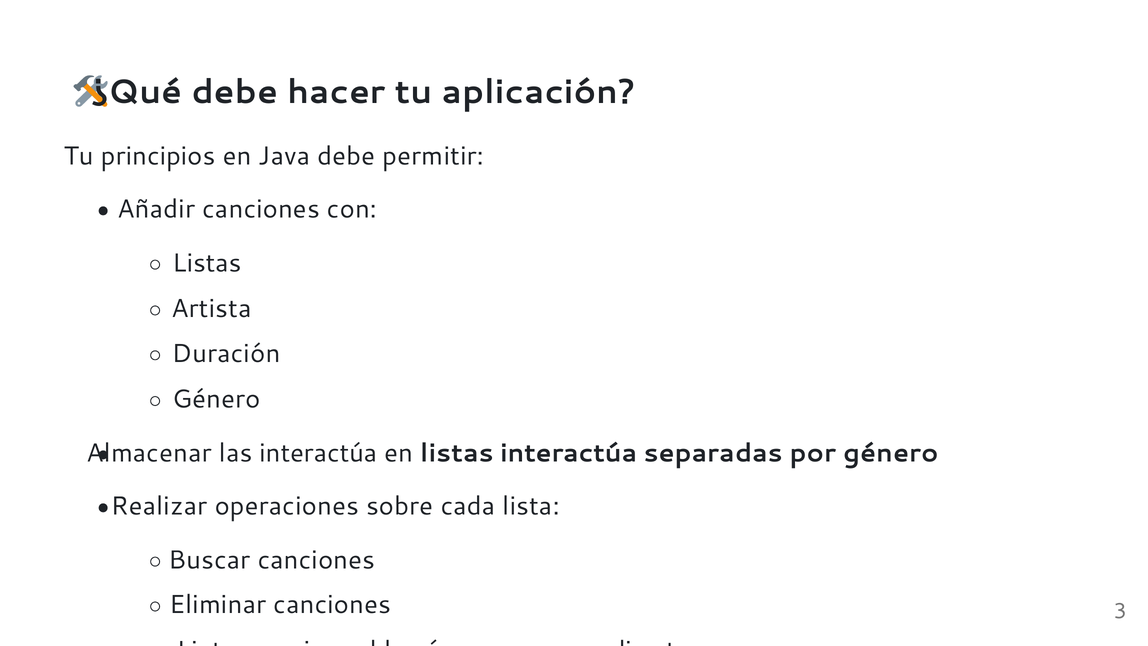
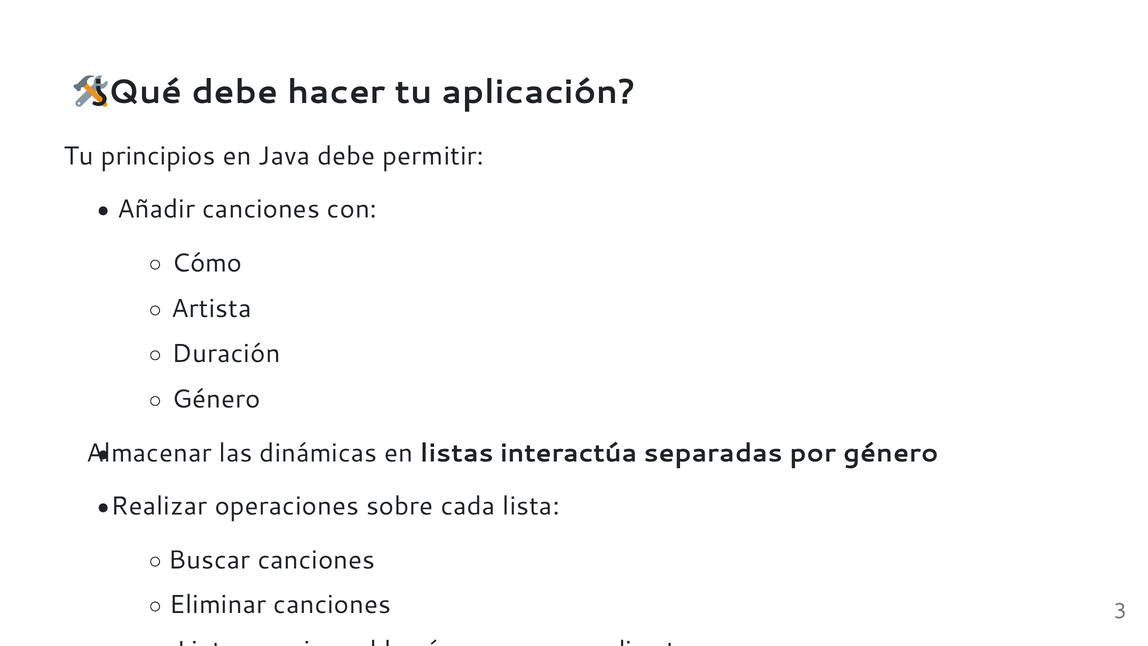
Listas: Listas -> Cómo (207, 263)
las interactúa: interactúa -> dinámicas (318, 453)
